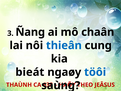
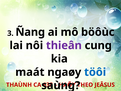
chaân: chaân -> böôùc (98, 32)
thieân colour: blue -> purple (64, 45)
bieát: bieát -> maát (30, 72)
